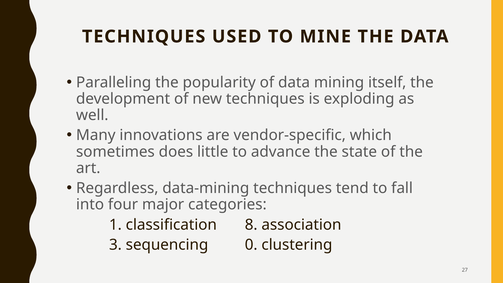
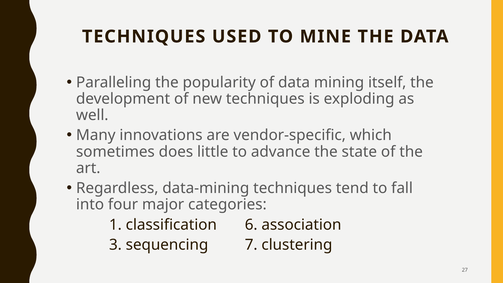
8: 8 -> 6 (251, 225)
0: 0 -> 7 (251, 245)
